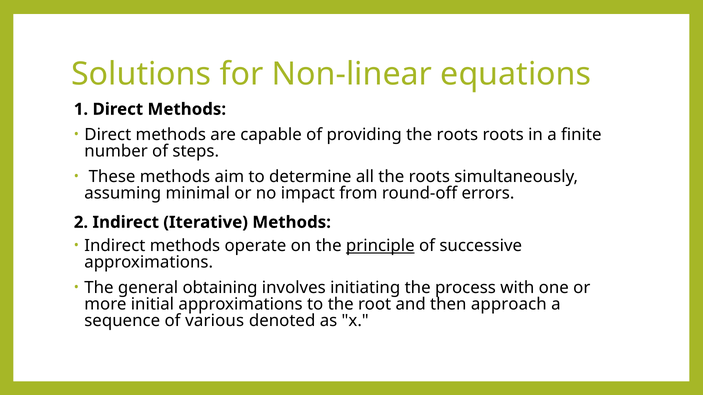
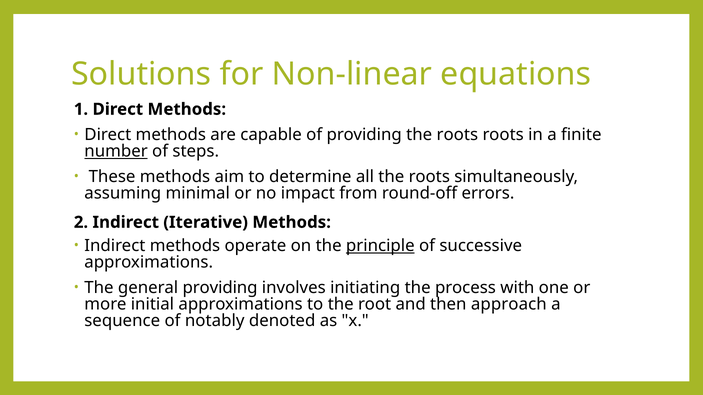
number underline: none -> present (116, 151)
general obtaining: obtaining -> providing (220, 288)
various: various -> notably (215, 321)
